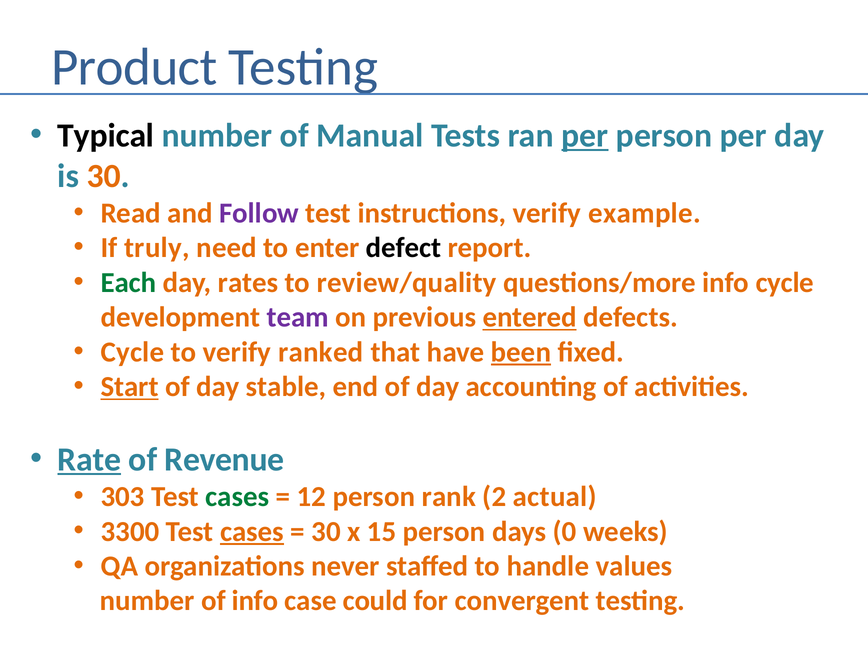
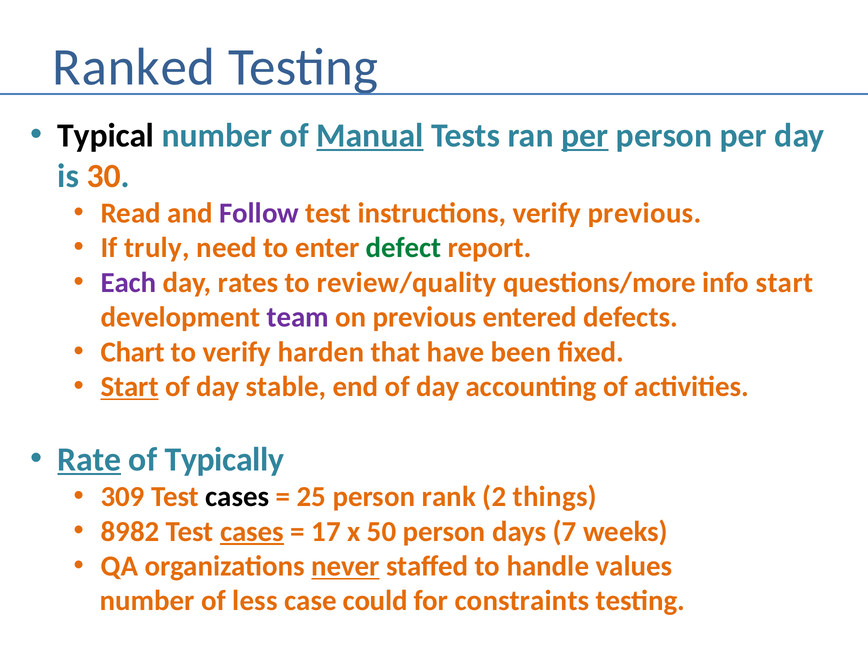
Product: Product -> Ranked (134, 67)
Manual underline: none -> present (370, 135)
verify example: example -> previous (645, 213)
defect colour: black -> green (404, 248)
Each colour: green -> purple (129, 283)
info cycle: cycle -> start (784, 283)
entered underline: present -> none (530, 317)
Cycle: Cycle -> Chart (133, 352)
ranked: ranked -> harden (321, 352)
been underline: present -> none (521, 352)
Revenue: Revenue -> Typically (224, 459)
303: 303 -> 309 (123, 497)
cases colour: green -> black (237, 497)
12: 12 -> 25 (311, 497)
actual: actual -> things (555, 497)
3300: 3300 -> 8982 (130, 531)
30: 30 -> 17 (326, 531)
15: 15 -> 50 (382, 531)
0: 0 -> 7 (565, 531)
never underline: none -> present (346, 566)
of info: info -> less (255, 601)
convergent: convergent -> constraints (522, 601)
